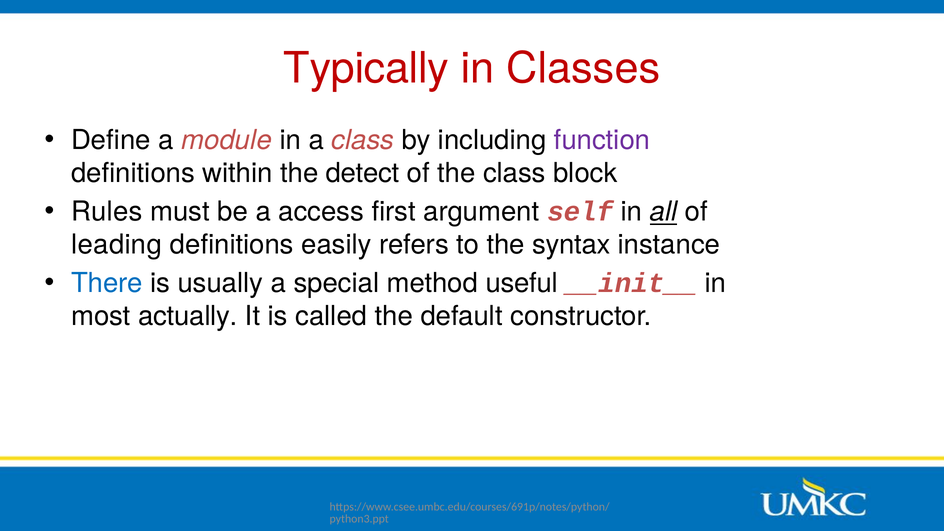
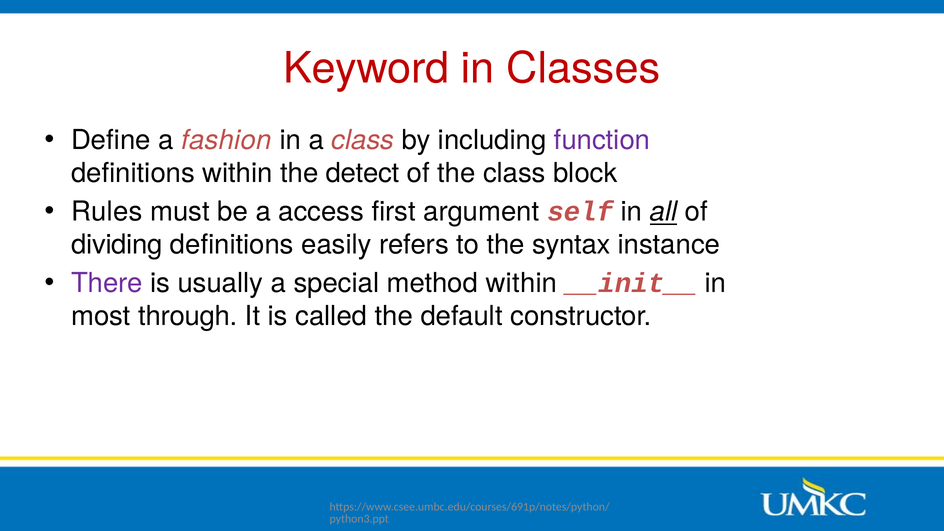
Typically: Typically -> Keyword (366, 69)
module: module -> fashion (226, 140)
leading: leading -> dividing (117, 245)
There colour: blue -> purple (107, 283)
method useful: useful -> within (521, 283)
actually: actually -> through (188, 316)
